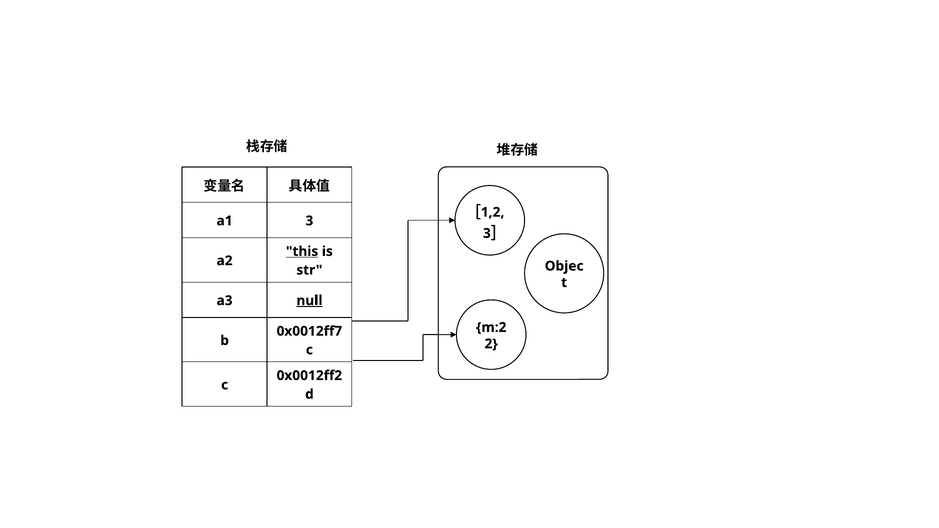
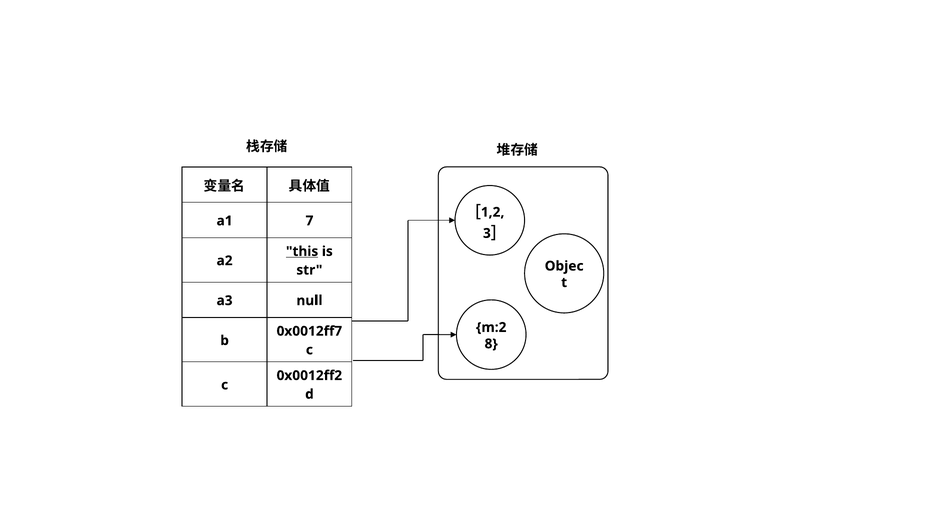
a1 3: 3 -> 7 (309, 221)
null underline: present -> none (309, 301)
2: 2 -> 8 (491, 344)
